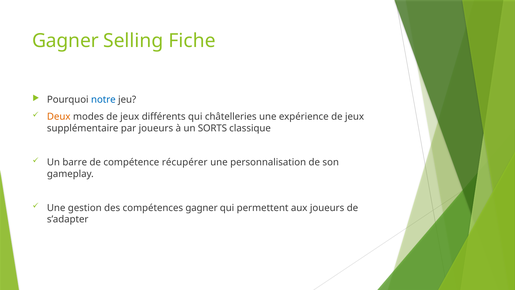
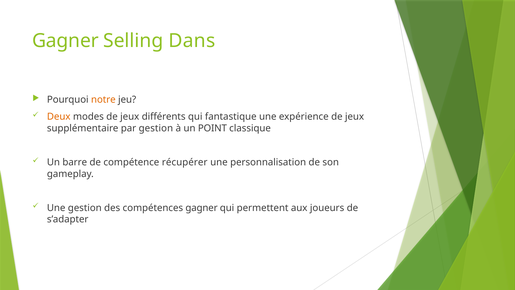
Fiche: Fiche -> Dans (192, 41)
notre colour: blue -> orange (103, 100)
châtelleries: châtelleries -> fantastique (231, 117)
par joueurs: joueurs -> gestion (156, 128)
SORTS: SORTS -> POINT (212, 128)
